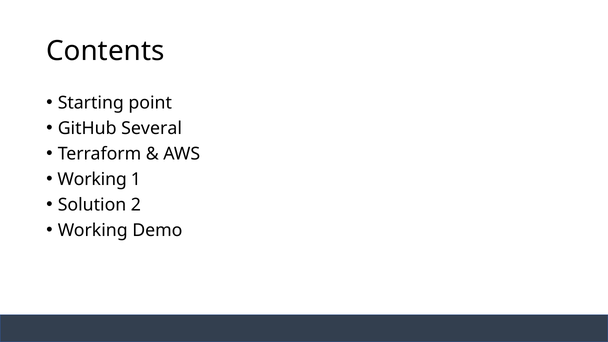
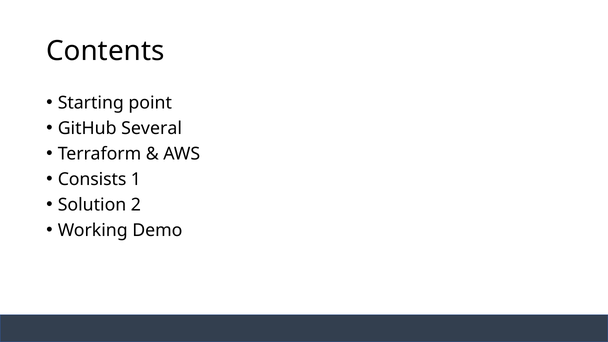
Working: Working -> Consists (92, 179)
